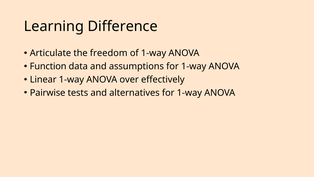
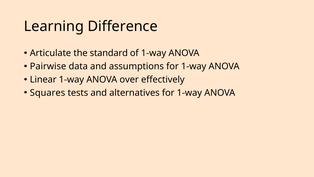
freedom: freedom -> standard (109, 53)
Function: Function -> Pairwise (48, 66)
Pairwise: Pairwise -> Squares (48, 93)
